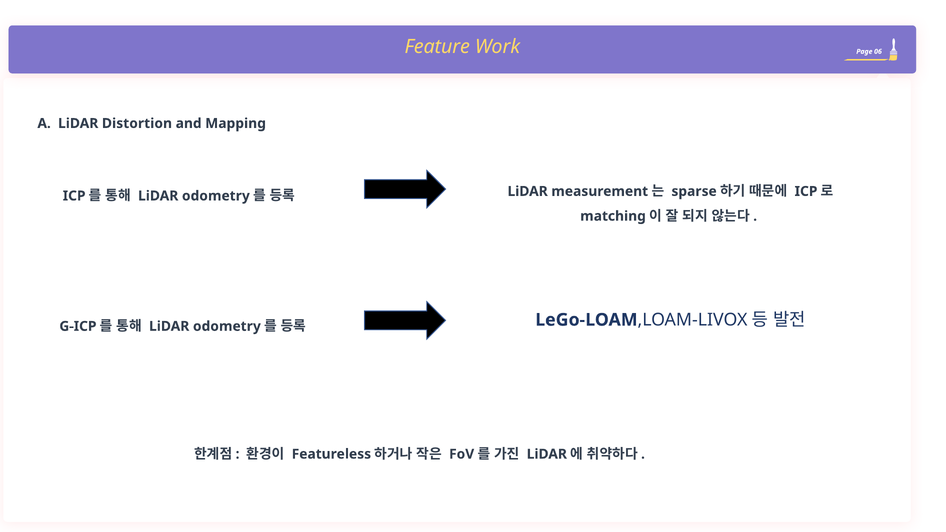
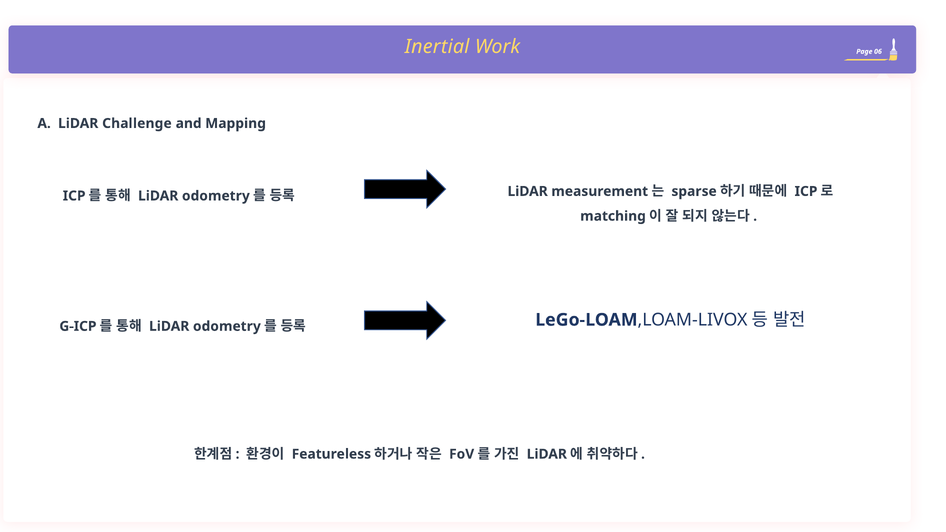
Feature: Feature -> Inertial (437, 47)
Distortion: Distortion -> Challenge (137, 123)
